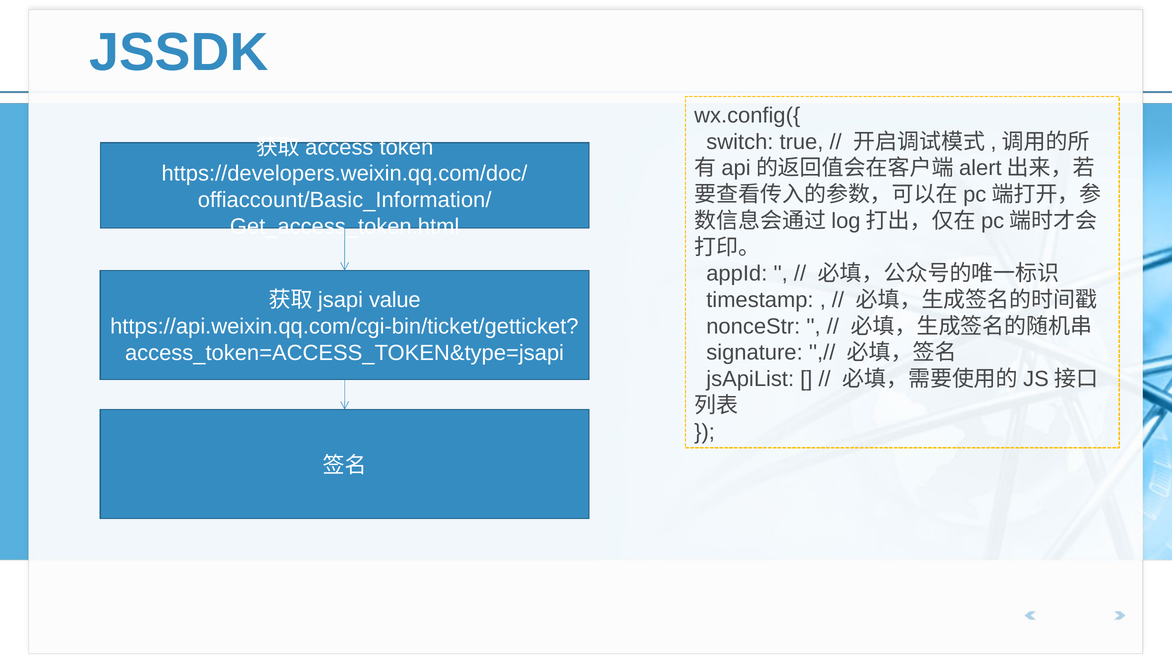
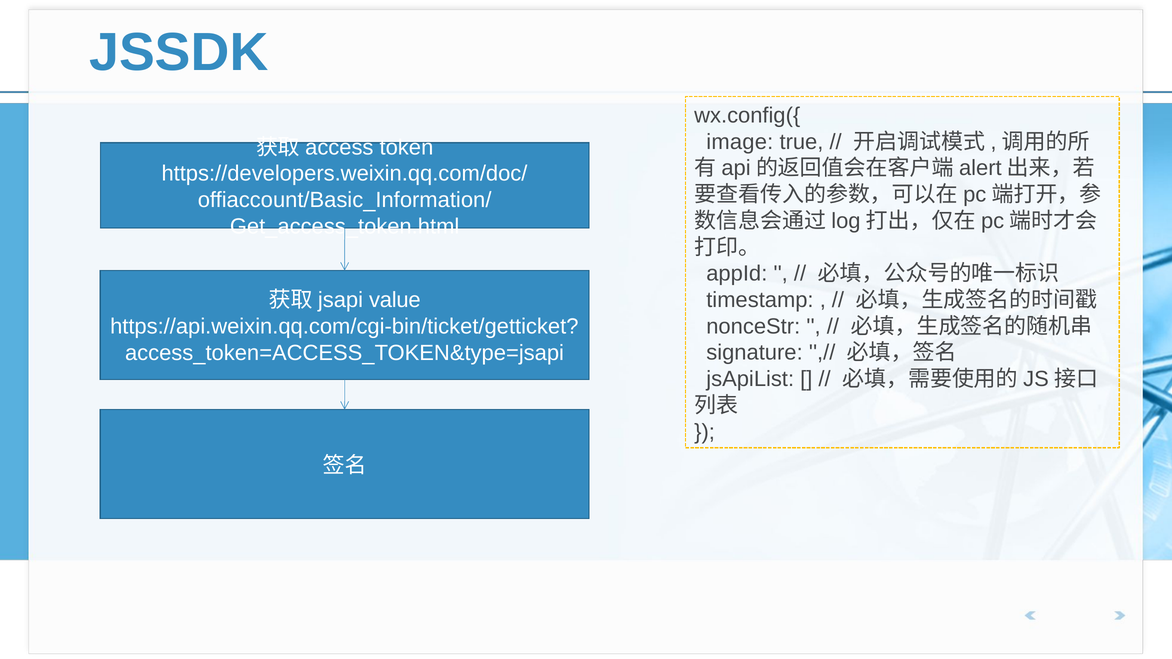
switch: switch -> image (740, 142)
